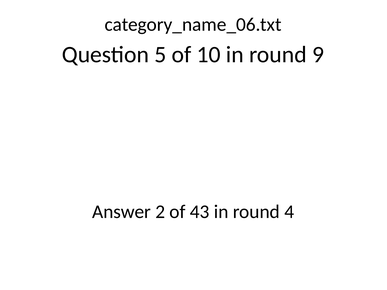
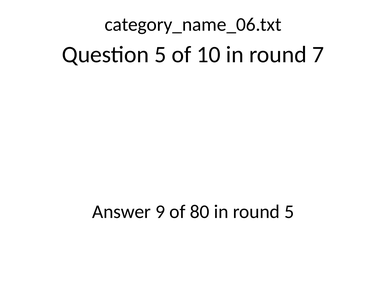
9: 9 -> 7 (318, 55)
2: 2 -> 9 (160, 212)
43: 43 -> 80 (200, 212)
round 4: 4 -> 5 (289, 212)
